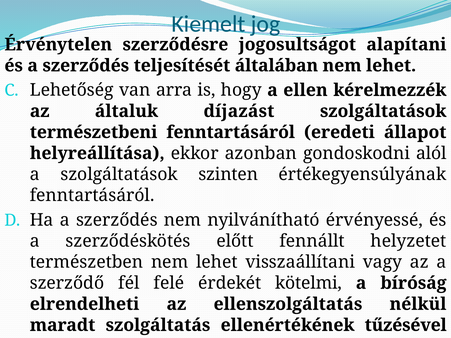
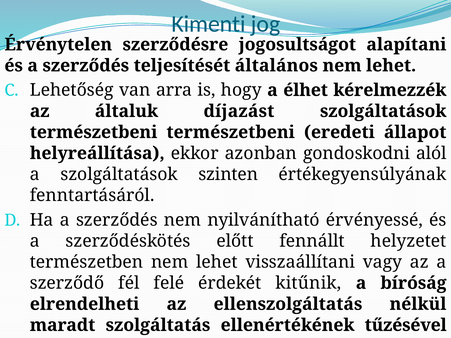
Kiemelt: Kiemelt -> Kimenti (209, 24)
általában: általában -> általános (276, 66)
ellen: ellen -> élhet (306, 90)
természetbeni fenntartásáról: fenntartásáról -> természetbeni (231, 132)
kötelmi: kötelmi -> kitűnik (308, 283)
